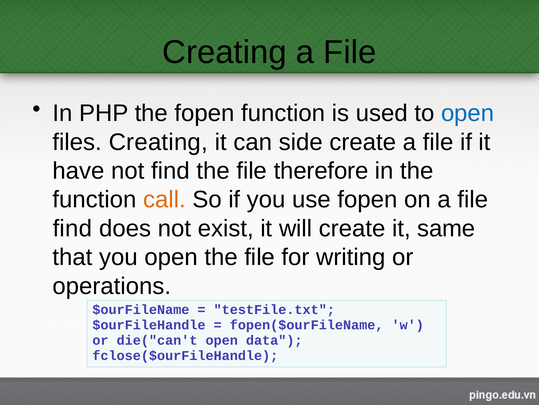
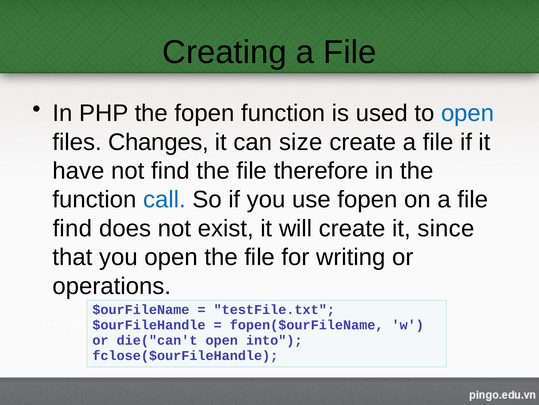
files Creating: Creating -> Changes (158, 142)
side: side -> size (301, 142)
call colour: orange -> blue (164, 199)
same: same -> since (446, 228)
data: data -> into (274, 340)
